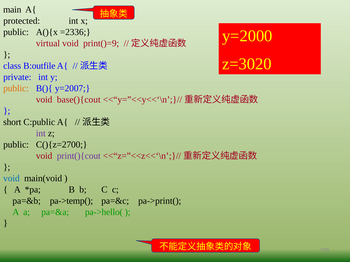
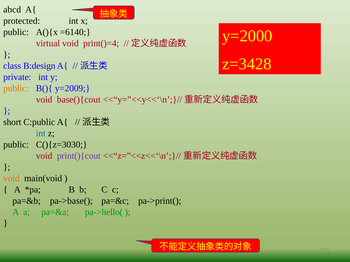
main: main -> abcd (12, 10)
=2336: =2336 -> =6140 (75, 32)
print()=9: print()=9 -> print()=4 (101, 44)
z=3020: z=3020 -> z=3428 (247, 64)
B:outfile: B:outfile -> B:design (39, 66)
y=2007: y=2007 -> y=2009 (72, 89)
int colour: purple -> blue (41, 134)
C(){z=2700: C(){z=2700 -> C(){z=3030 (62, 145)
void colour: blue -> orange (11, 179)
pa->temp(: pa->temp( -> pa->base( (71, 201)
